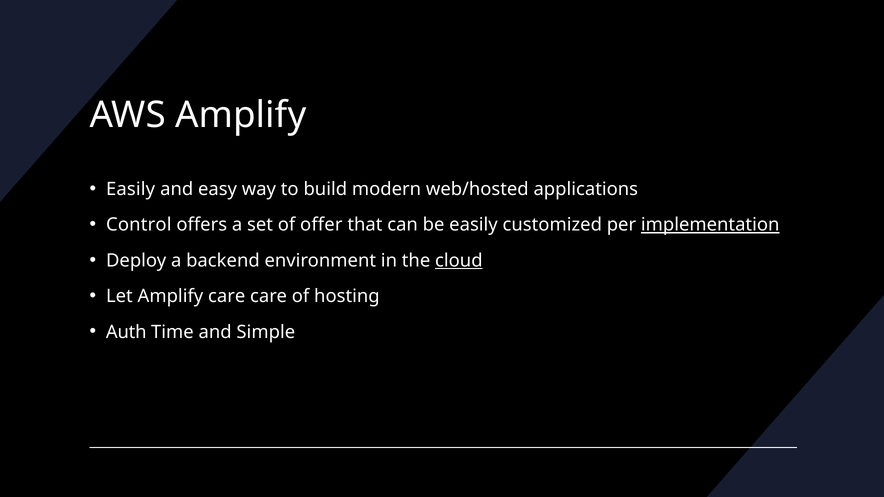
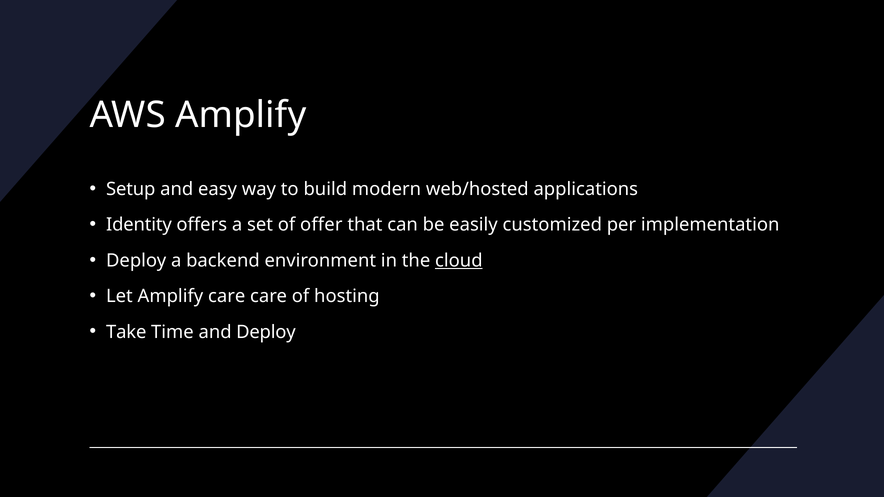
Easily: Easily -> Setup (131, 189)
Control: Control -> Identity (139, 225)
implementation underline: present -> none (710, 225)
Auth: Auth -> Take (126, 332)
and Simple: Simple -> Deploy (266, 332)
